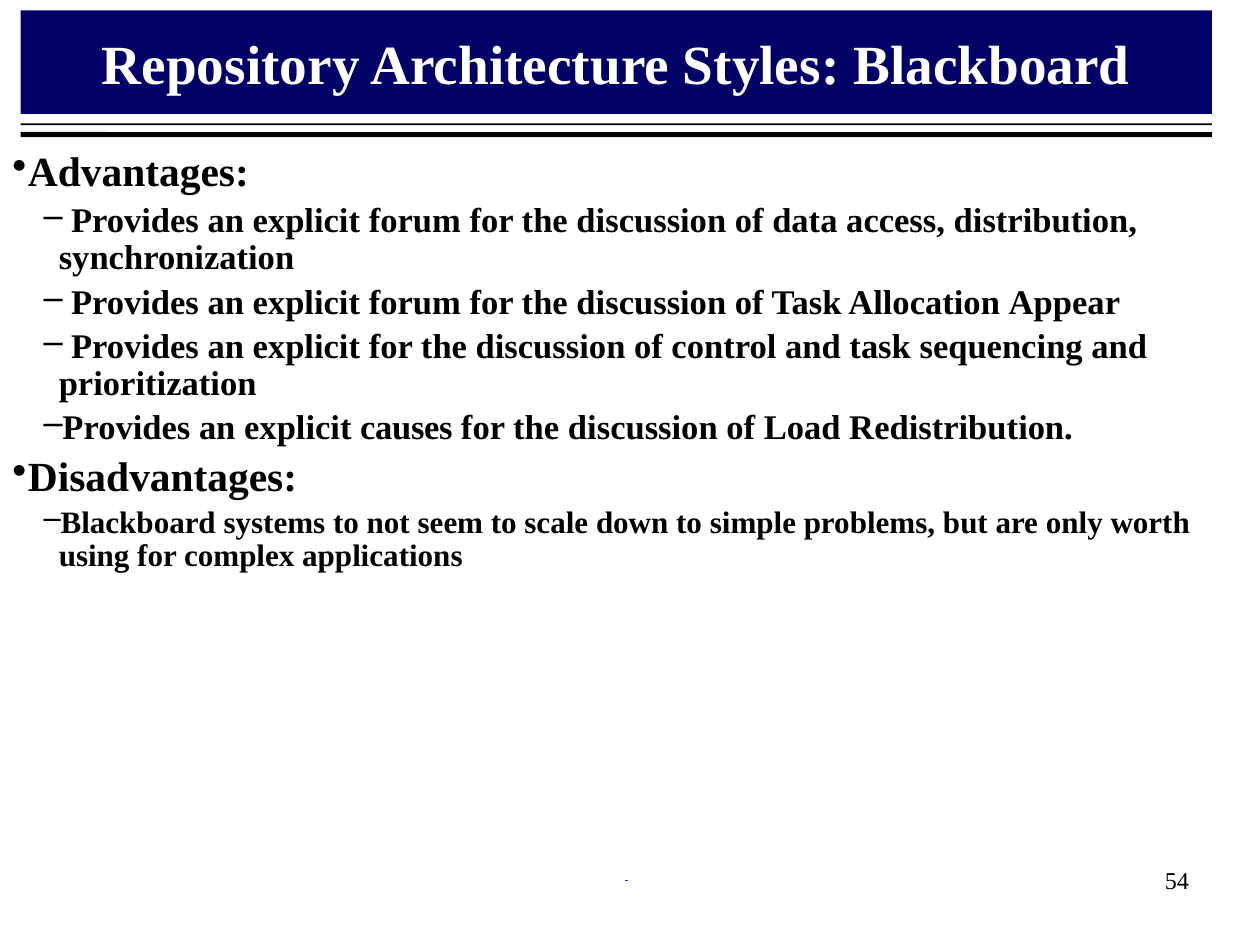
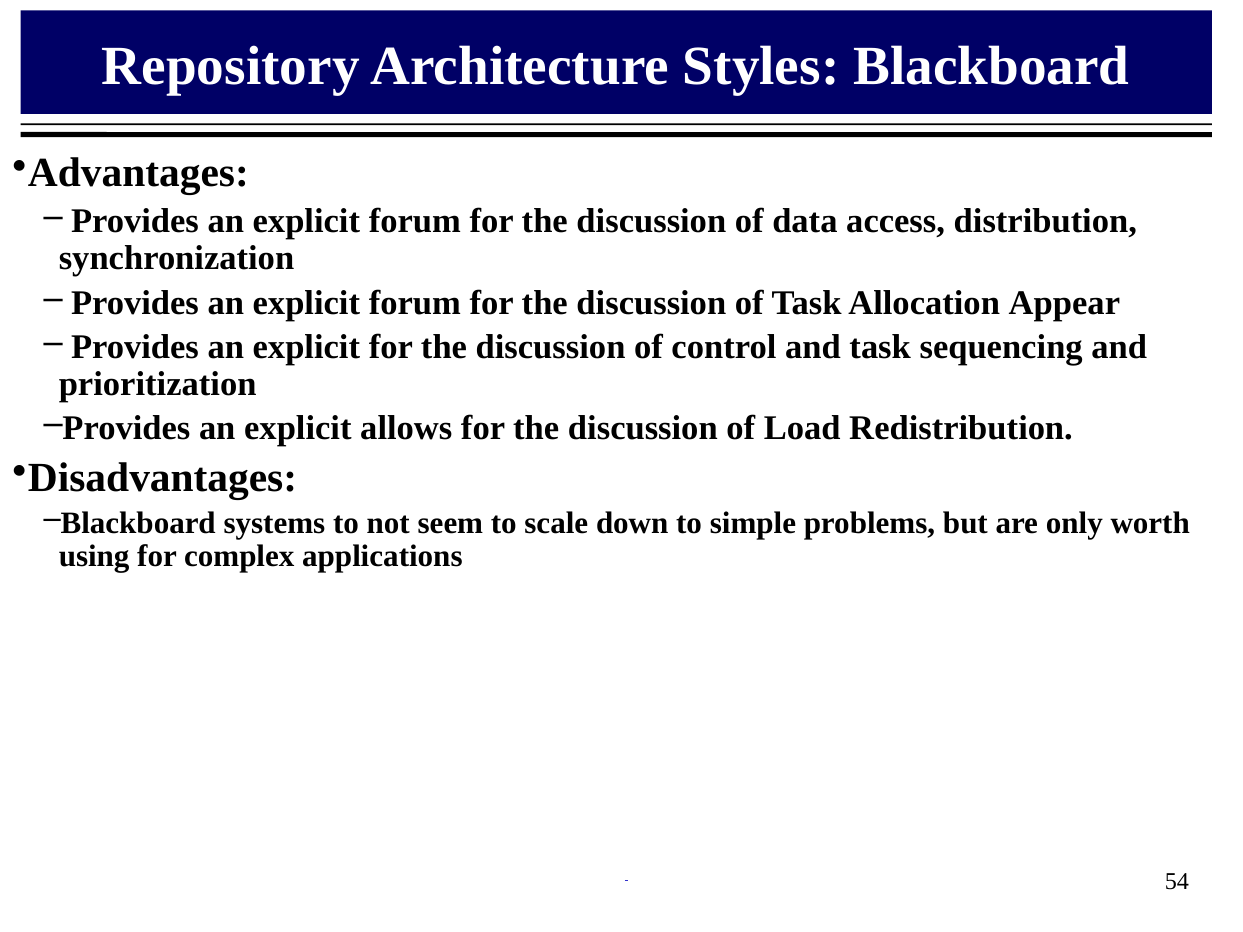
causes: causes -> allows (406, 428)
